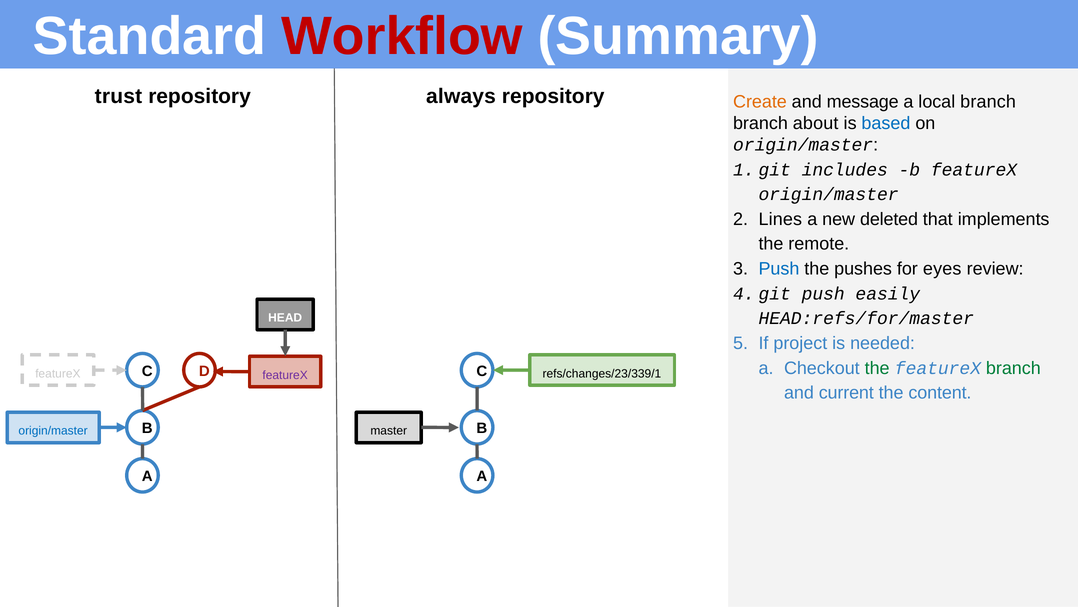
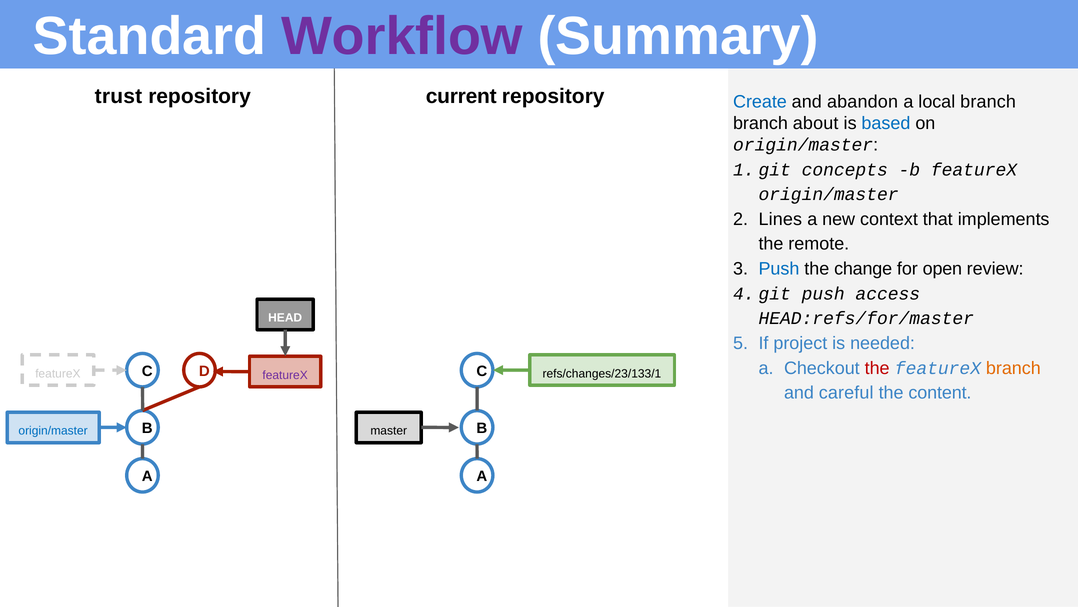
Workflow colour: red -> purple (402, 37)
always: always -> current (461, 96)
Create colour: orange -> blue (760, 102)
message: message -> abandon (863, 102)
includes: includes -> concepts (845, 169)
deleted: deleted -> context (889, 219)
pushes: pushes -> change (863, 269)
eyes: eyes -> open (942, 269)
easily: easily -> access (888, 293)
the colour: green -> red (877, 368)
branch colour: green -> orange (1013, 368)
refs/changes/23/339/1: refs/changes/23/339/1 -> refs/changes/23/133/1 (602, 373)
current: current -> careful (846, 393)
